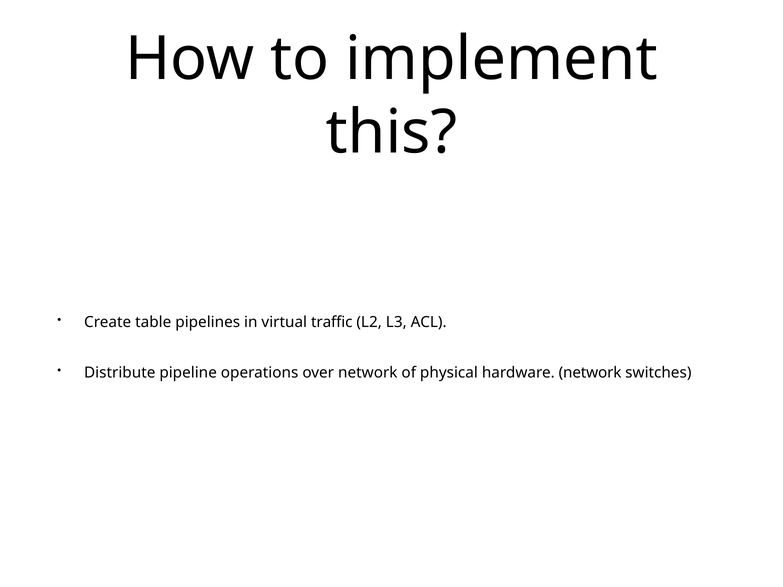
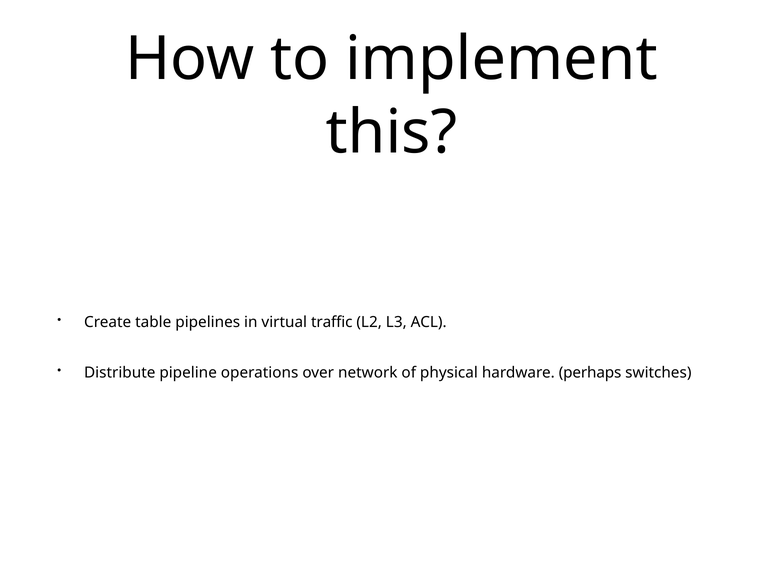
hardware network: network -> perhaps (590, 373)
